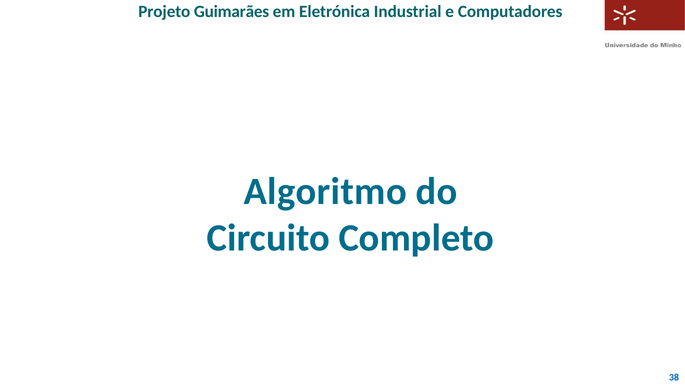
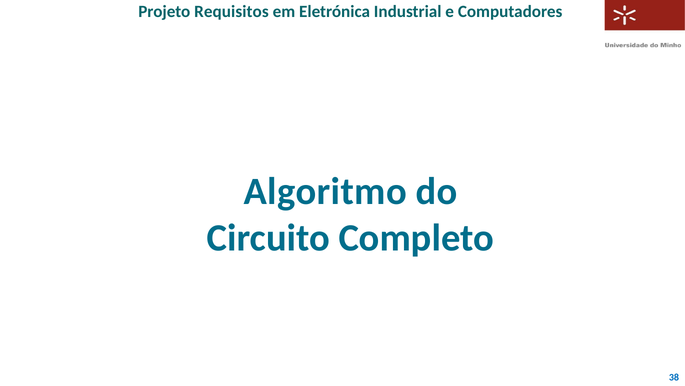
Guimarães: Guimarães -> Requisitos (231, 12)
